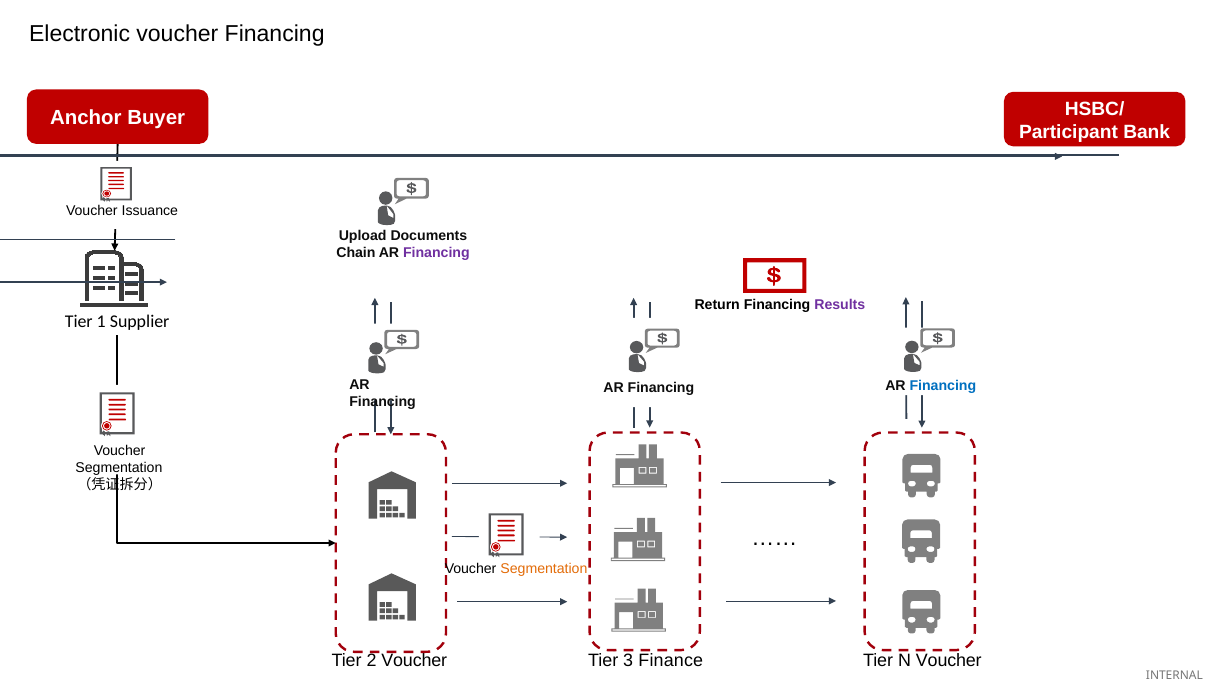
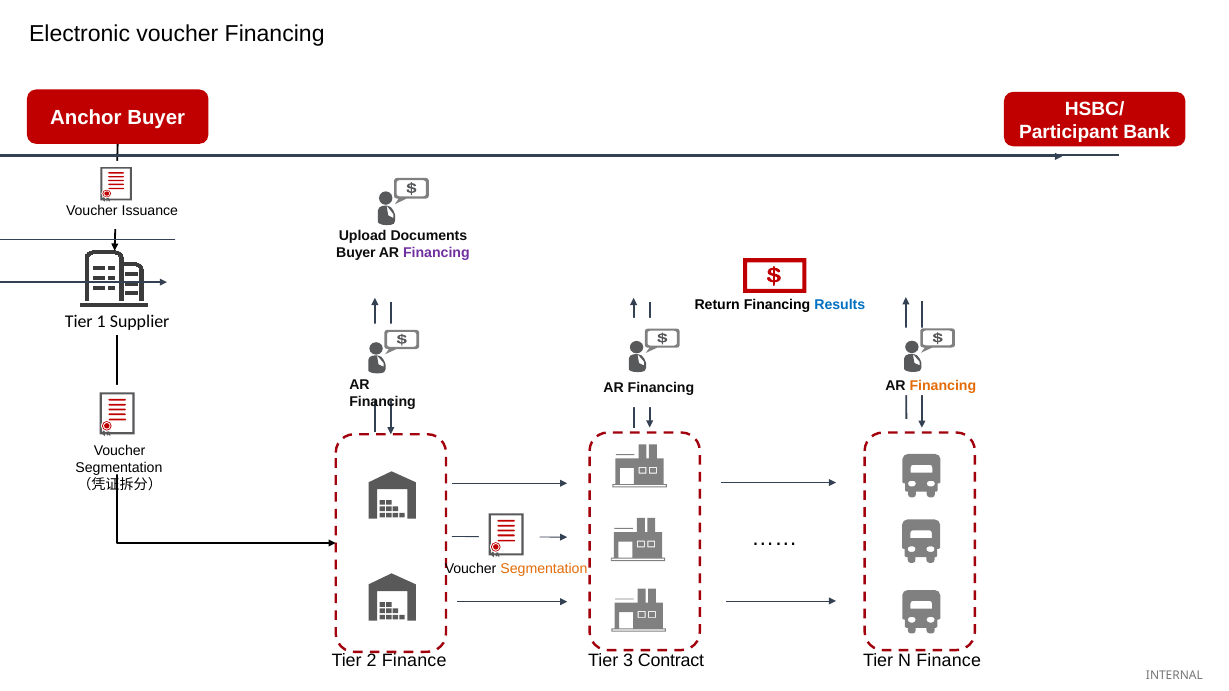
Chain: Chain -> Buyer (356, 253)
Results colour: purple -> blue (840, 305)
Financing colour: blue -> orange (943, 386)
2 Voucher: Voucher -> Finance (414, 661)
Finance: Finance -> Contract (671, 661)
N Voucher: Voucher -> Finance (949, 661)
